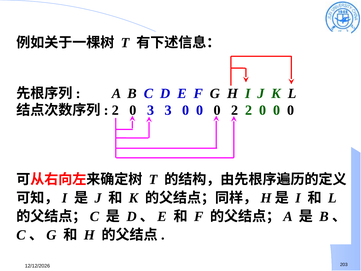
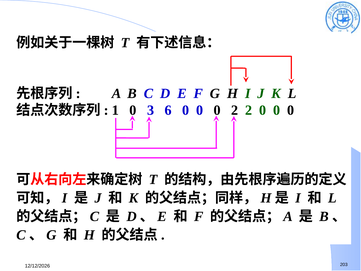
2: 2 -> 1 (115, 110)
3 3: 3 -> 6 (168, 110)
